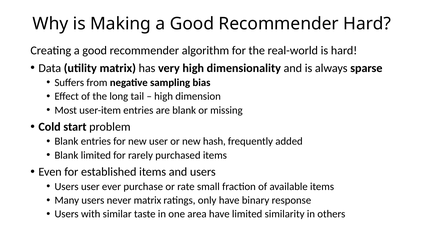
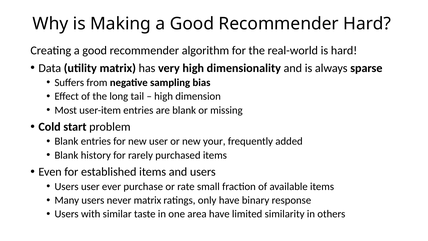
hash: hash -> your (214, 141)
Blank limited: limited -> history (96, 155)
